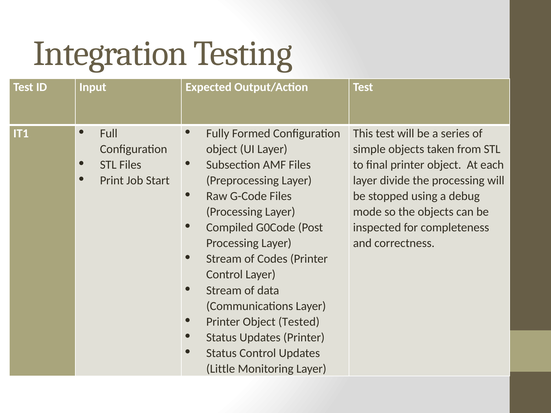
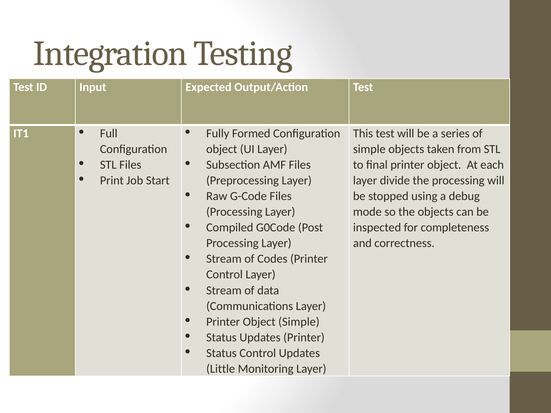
Object Tested: Tested -> Simple (299, 322)
